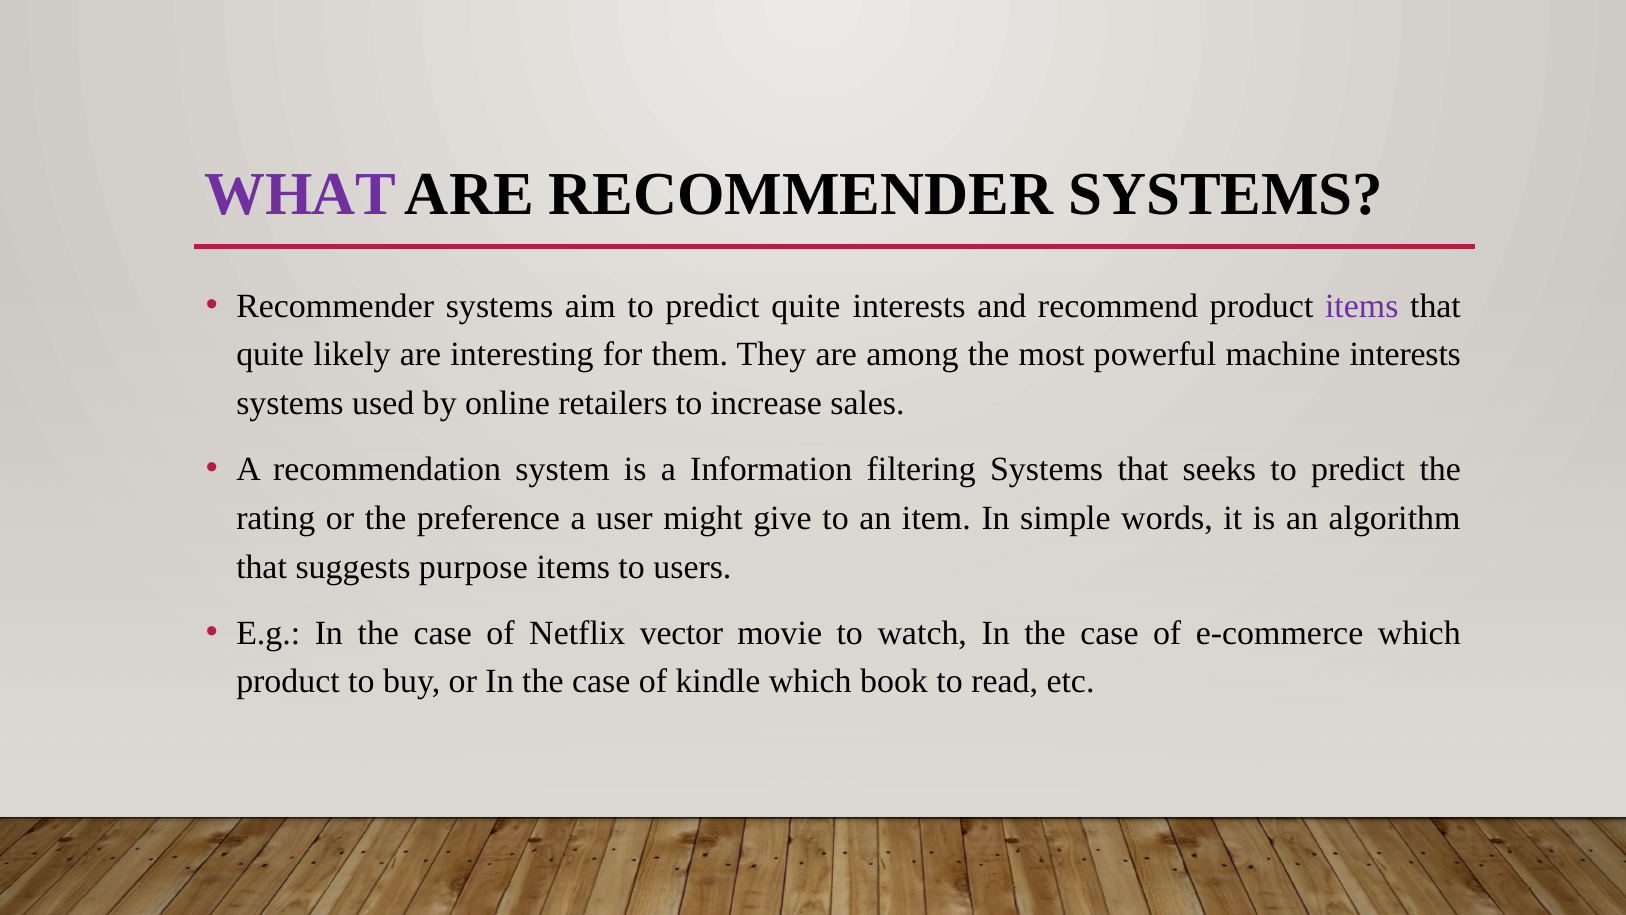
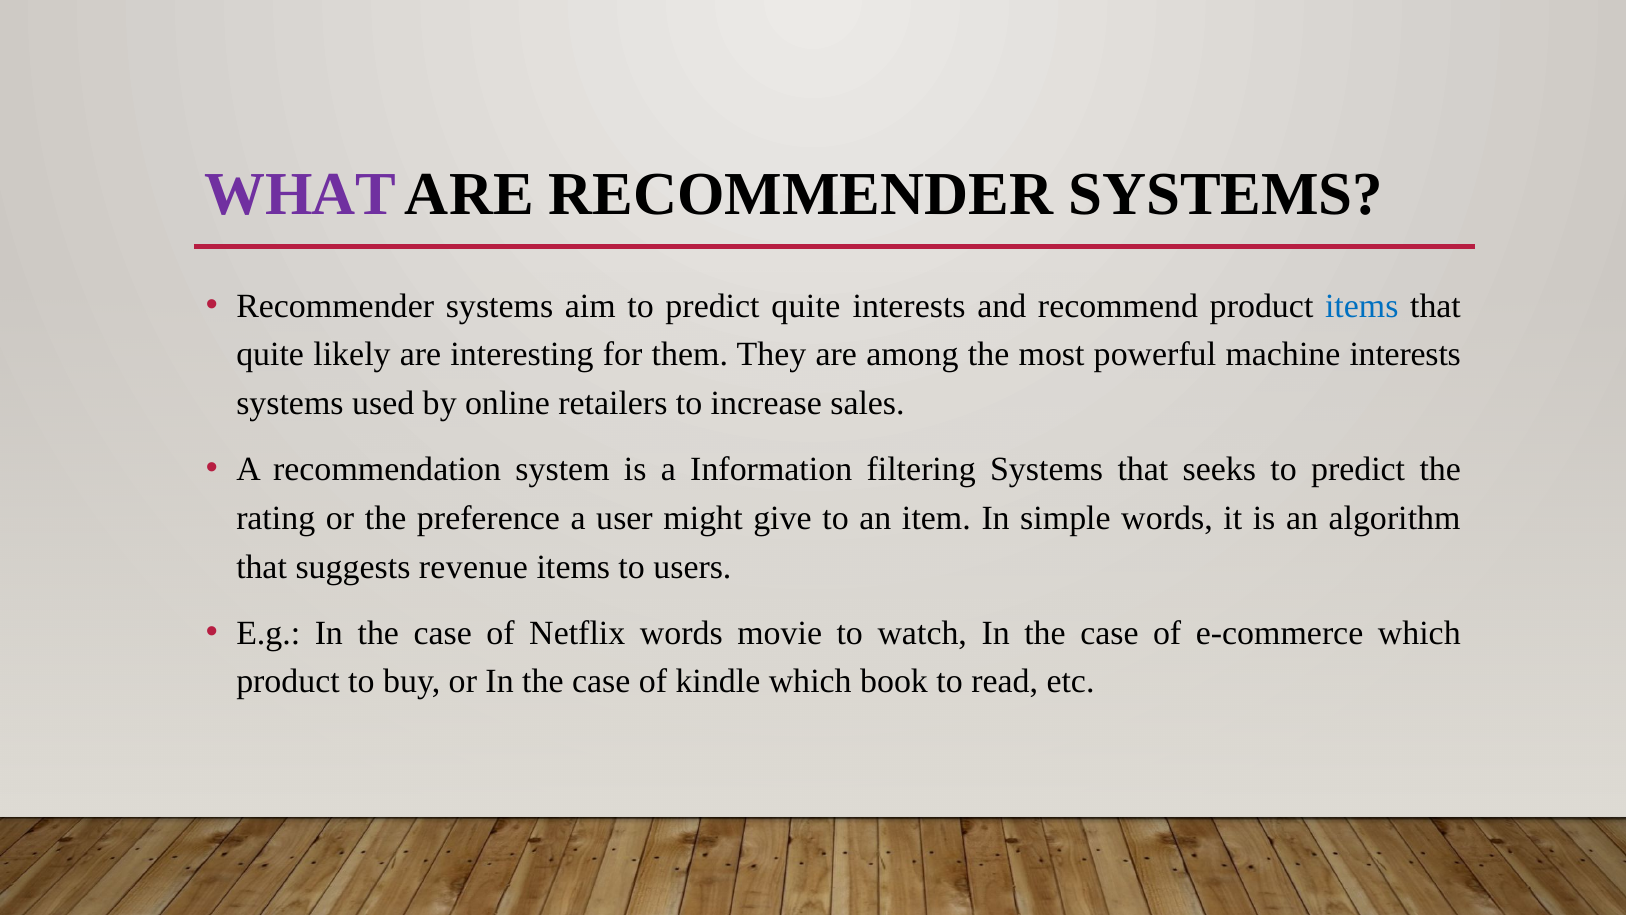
items colour: purple -> blue (1362, 306)
purpose: purpose -> revenue (473, 567)
Netflix vector: vector -> words (681, 633)
